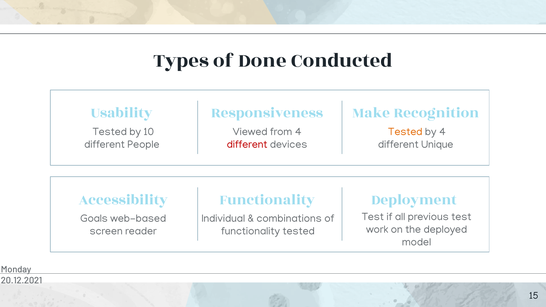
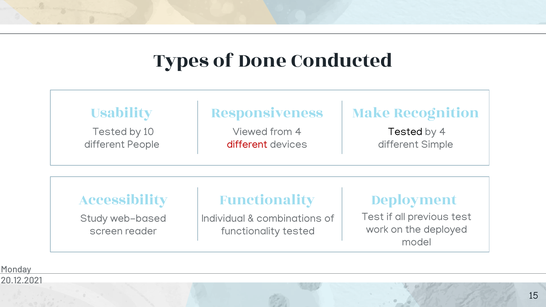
Tested colour: orange -> black (405, 132)
Unique: Unique -> Simple (437, 144)
Goals: Goals -> Study (94, 218)
